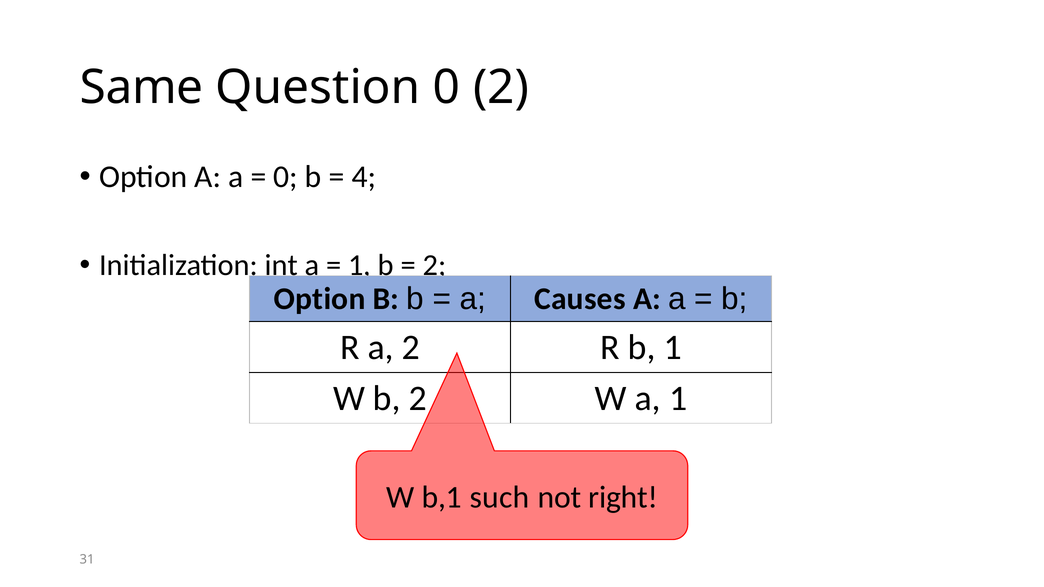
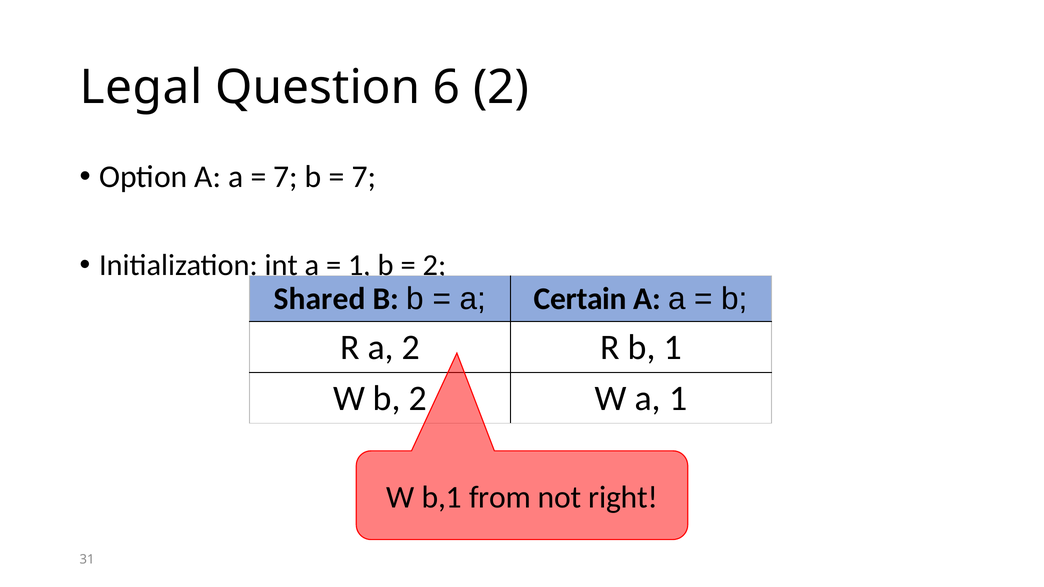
Same: Same -> Legal (141, 88)
Question 0: 0 -> 6 (447, 88)
0: 0 -> 7 (286, 177)
4: 4 -> 7 (364, 177)
Option: Option -> Shared (320, 299)
Causes: Causes -> Certain (580, 299)
such: such -> from (500, 498)
